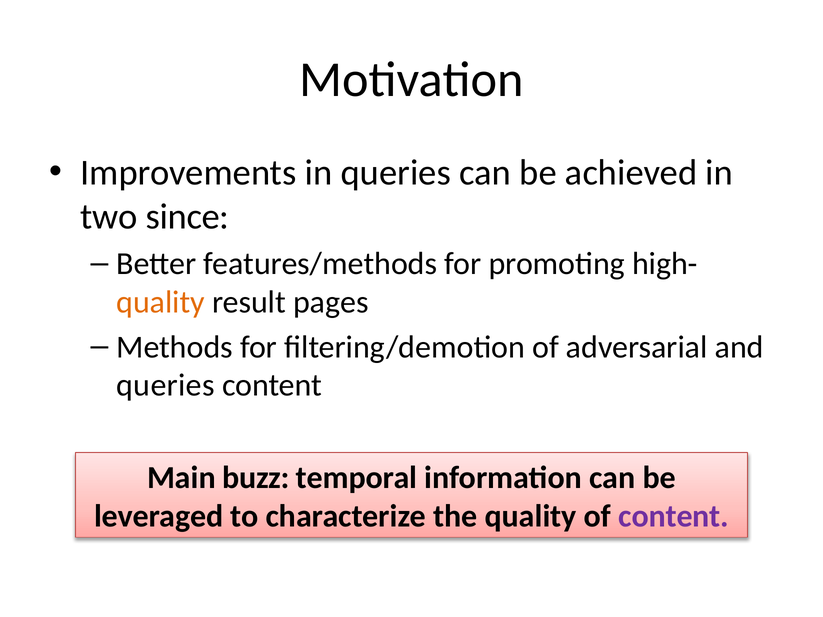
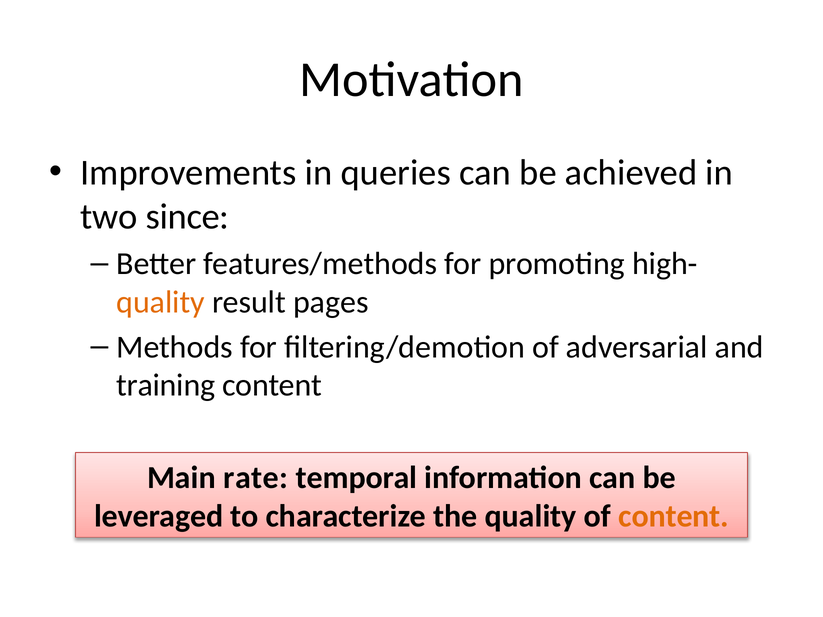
queries: queries -> training (166, 386)
buzz: buzz -> rate (256, 478)
content colour: purple -> orange (674, 517)
